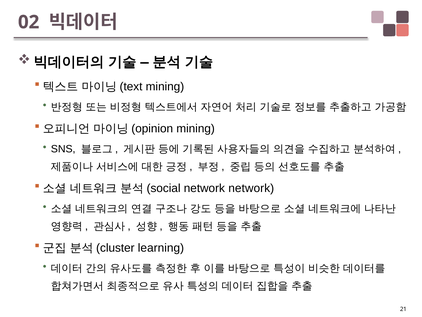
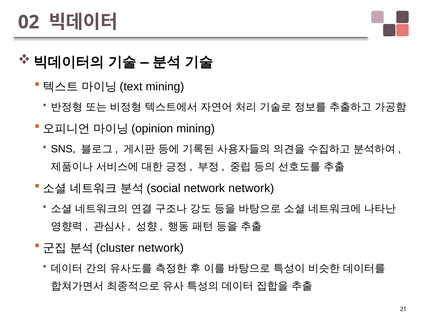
learning: learning -> network (161, 248)
